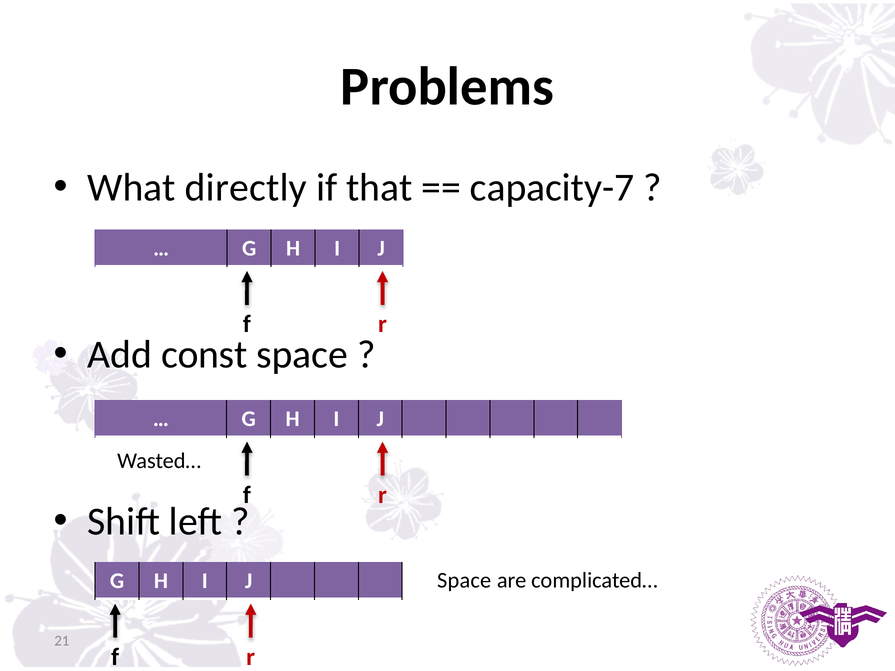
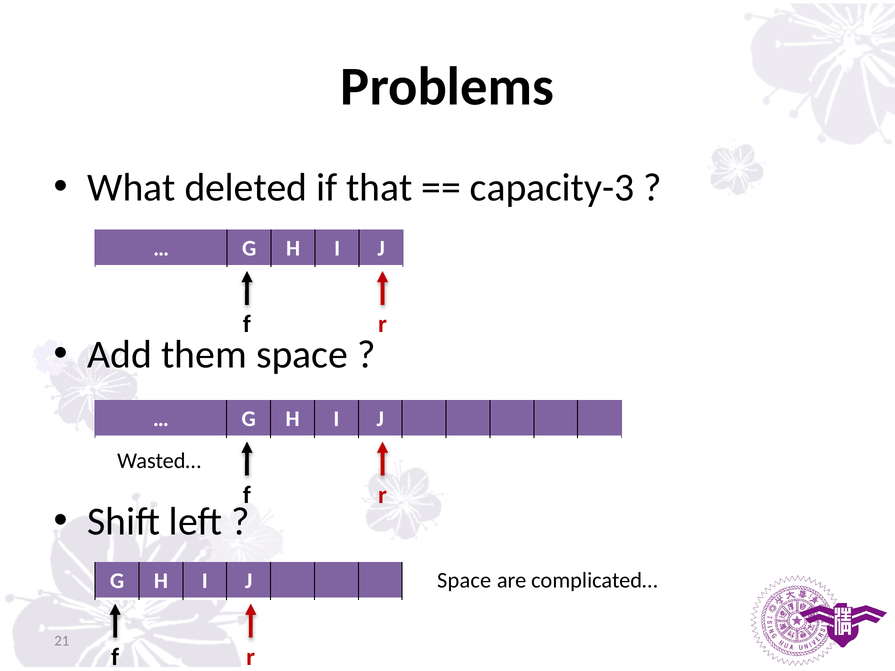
directly: directly -> deleted (246, 188)
capacity-7: capacity-7 -> capacity-3 (552, 188)
const: const -> them (204, 355)
